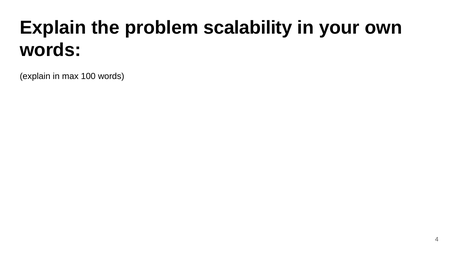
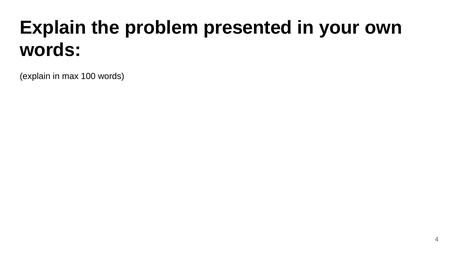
scalability: scalability -> presented (248, 28)
